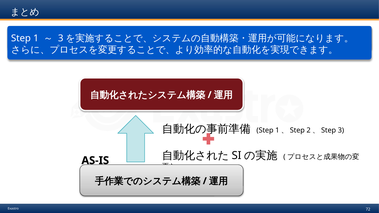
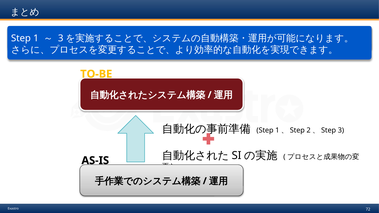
TO-BE colour: white -> yellow (96, 74)
